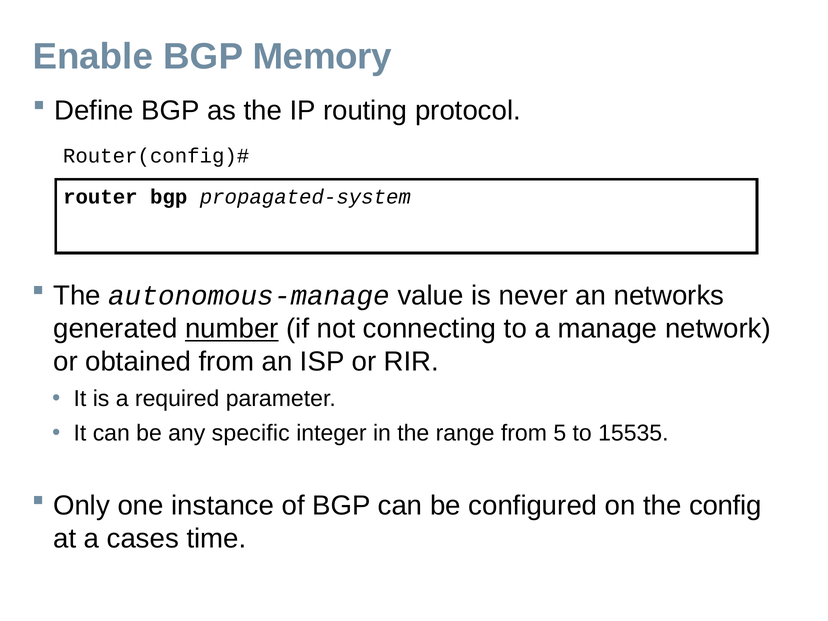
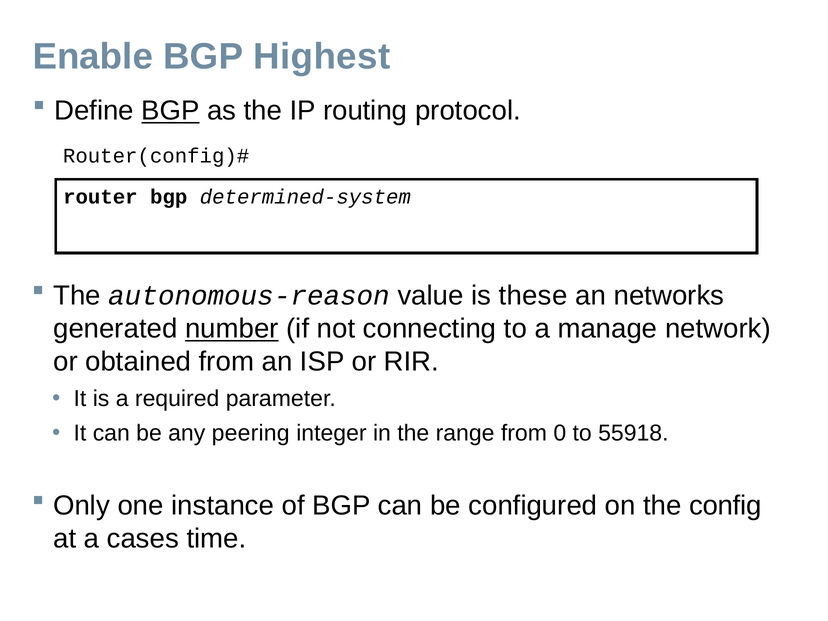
Memory: Memory -> Highest (322, 57)
BGP underline: none -> present (171, 111)
propagated-system: propagated-system -> determined-system (305, 197)
autonomous-manage: autonomous-manage -> autonomous-reason (249, 296)
never: never -> these (533, 296)
specific: specific -> peering (251, 433)
5: 5 -> 0 (560, 433)
15535: 15535 -> 55918 (633, 433)
